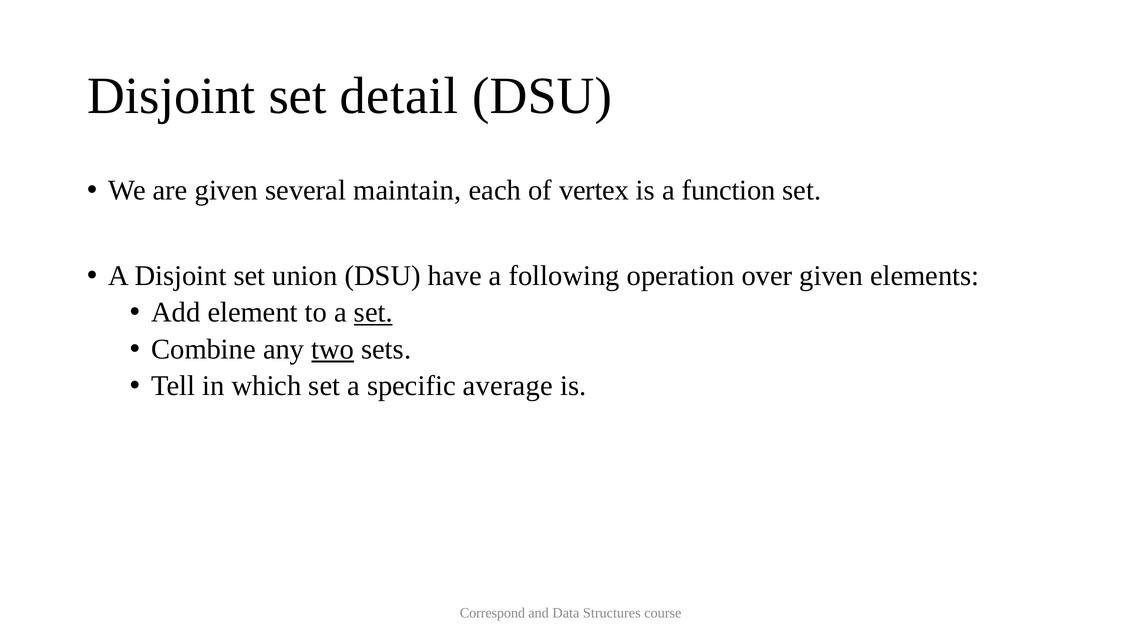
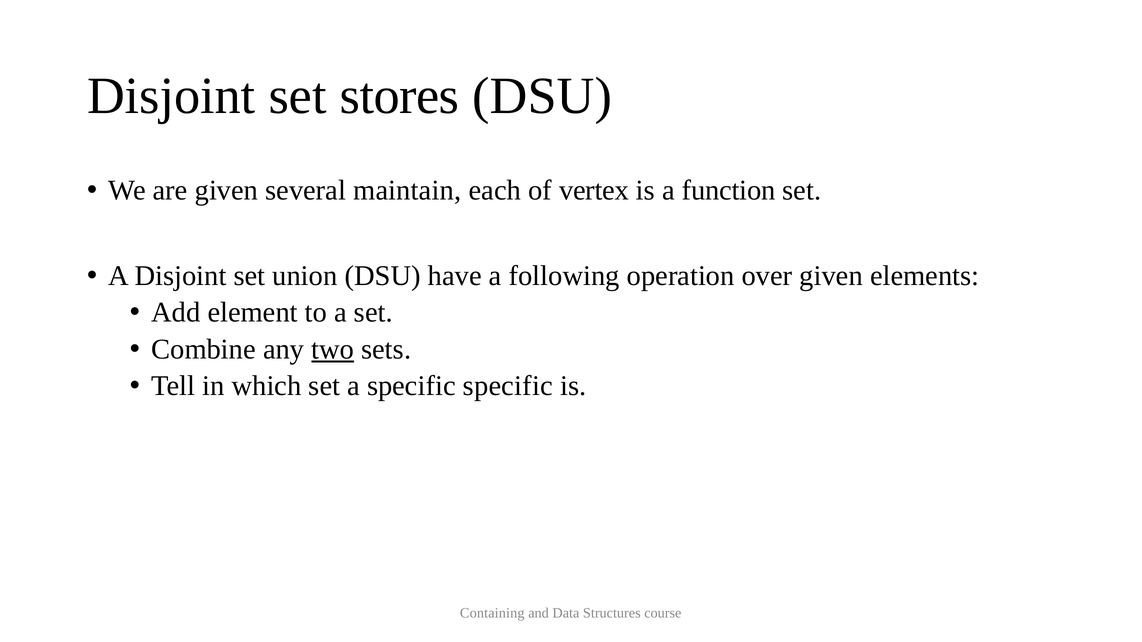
detail: detail -> stores (399, 96)
set underline: present -> none (373, 313)
specific average: average -> specific (508, 386)
Correspond: Correspond -> Containing (492, 613)
